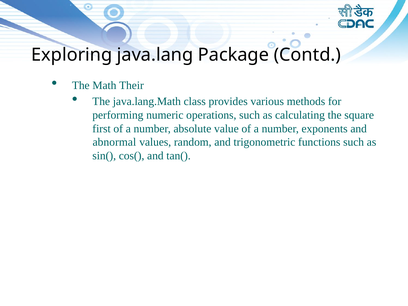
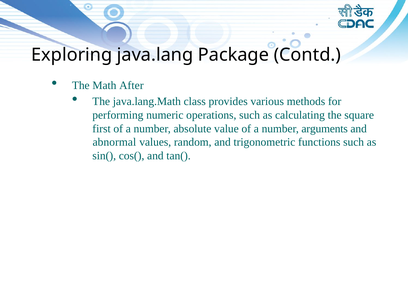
Their: Their -> After (131, 86)
exponents: exponents -> arguments (325, 129)
